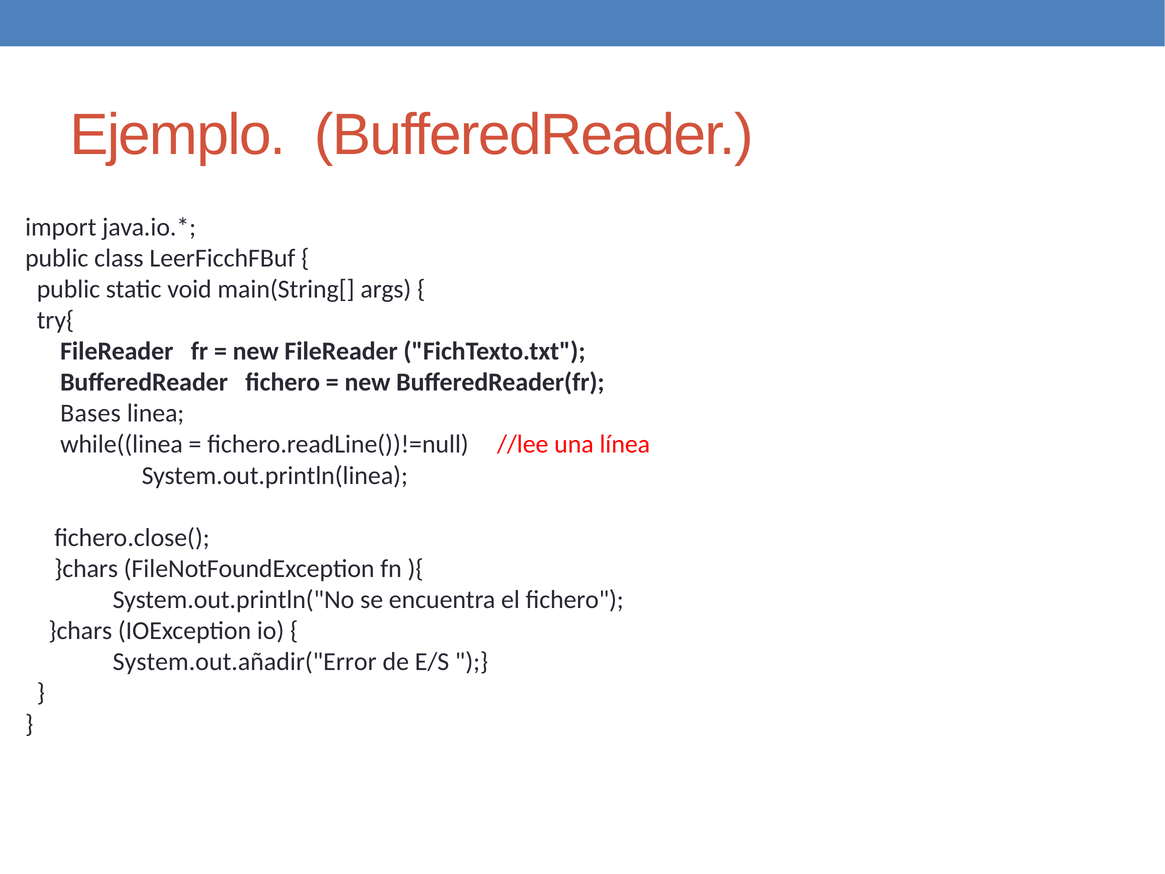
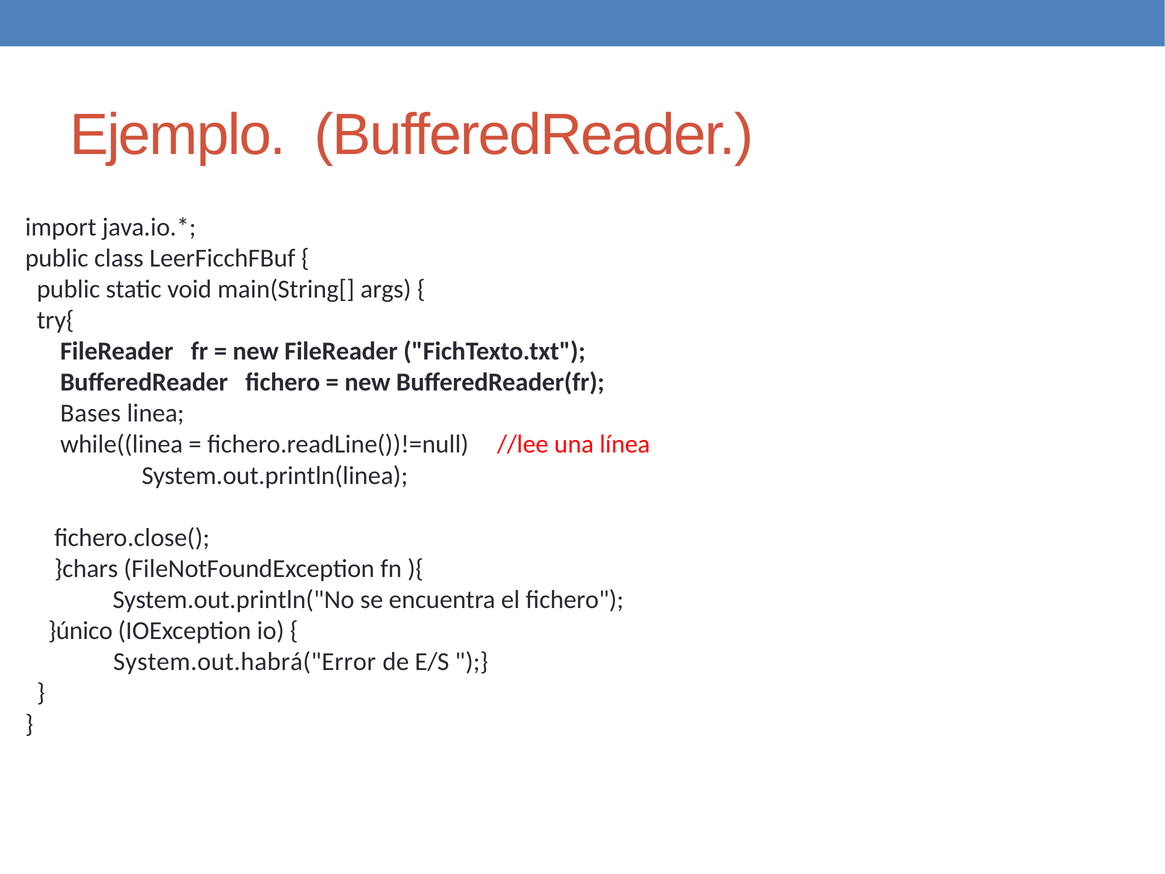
}chars: }chars -> }único (80, 631)
System.out.añadir("Error: System.out.añadir("Error -> System.out.habrá("Error (245, 662)
